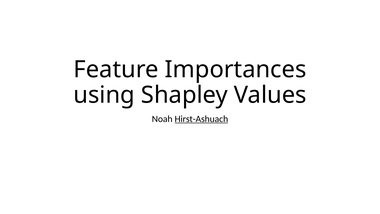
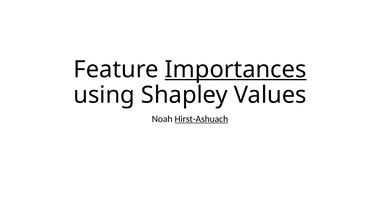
Importances underline: none -> present (236, 69)
